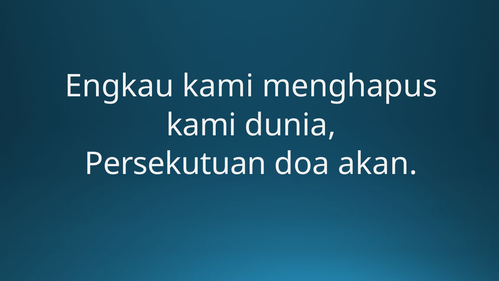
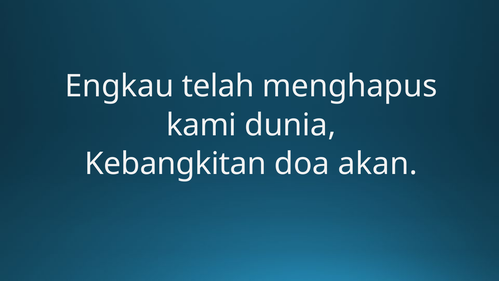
Engkau kami: kami -> telah (218, 86)
Persekutuan: Persekutuan -> Kebangkitan (175, 164)
